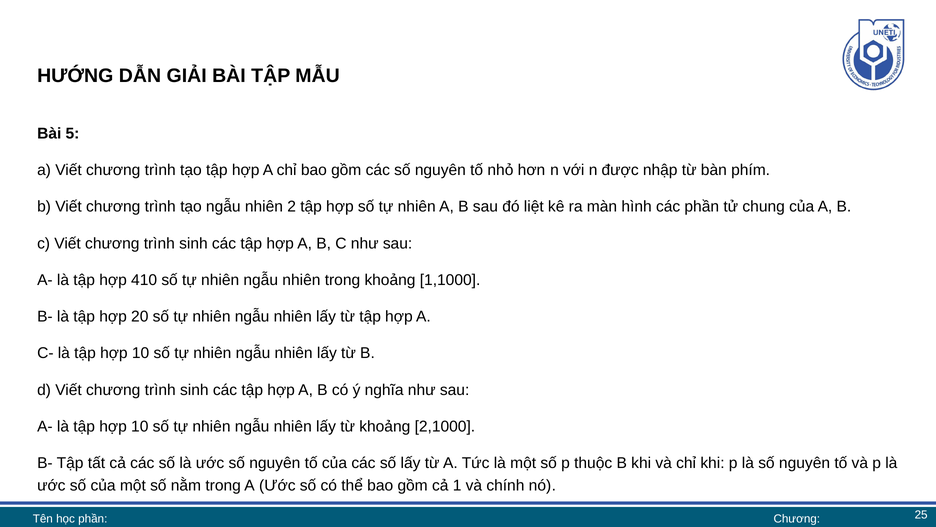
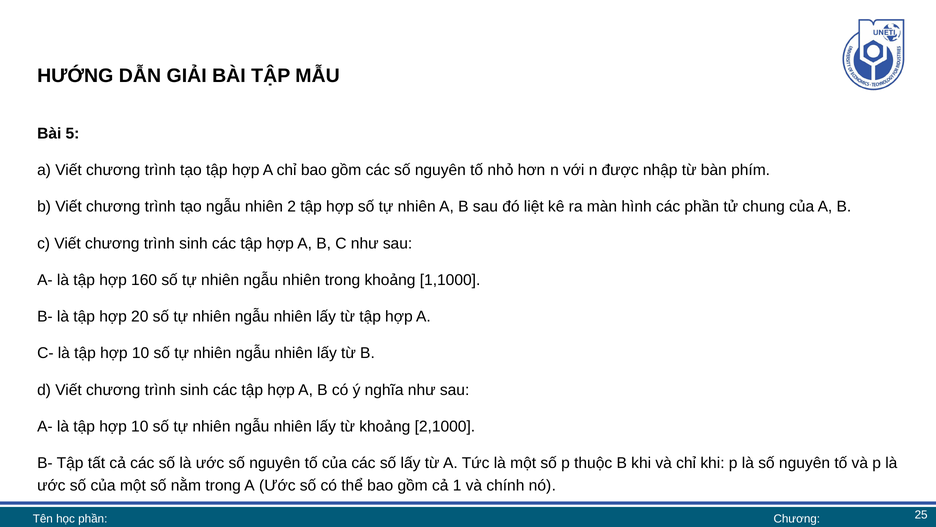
410: 410 -> 160 (144, 280)
